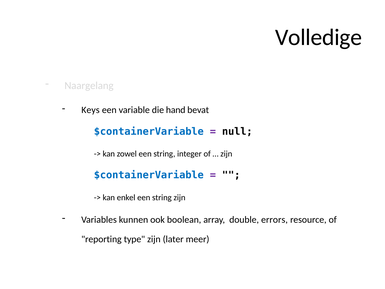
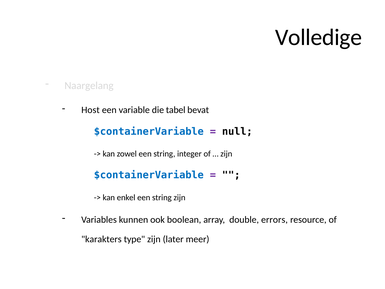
Keys: Keys -> Host (91, 110)
hand: hand -> tabel (176, 110)
reporting: reporting -> karakters (101, 239)
